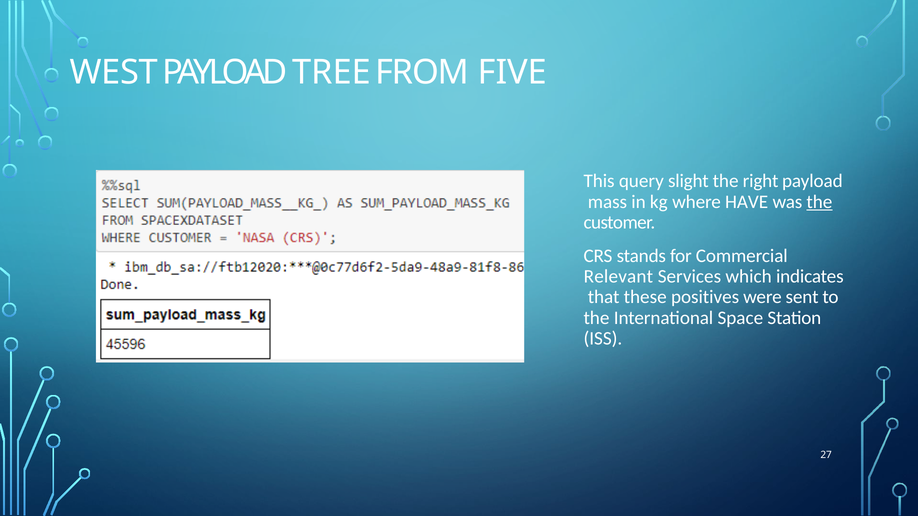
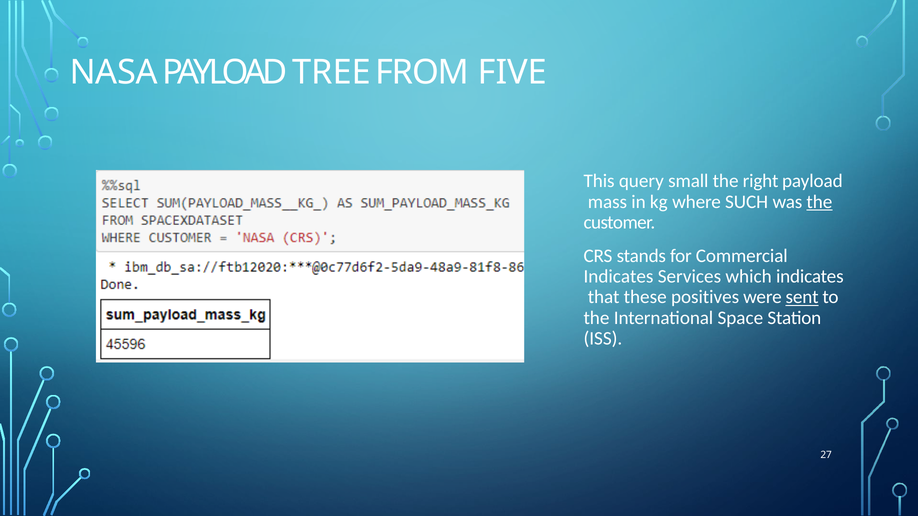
WEST: WEST -> NASA (114, 72)
slight: slight -> small (688, 181)
HAVE: HAVE -> SUCH (747, 202)
Relevant: Relevant -> Indicates (618, 277)
sent underline: none -> present (802, 297)
